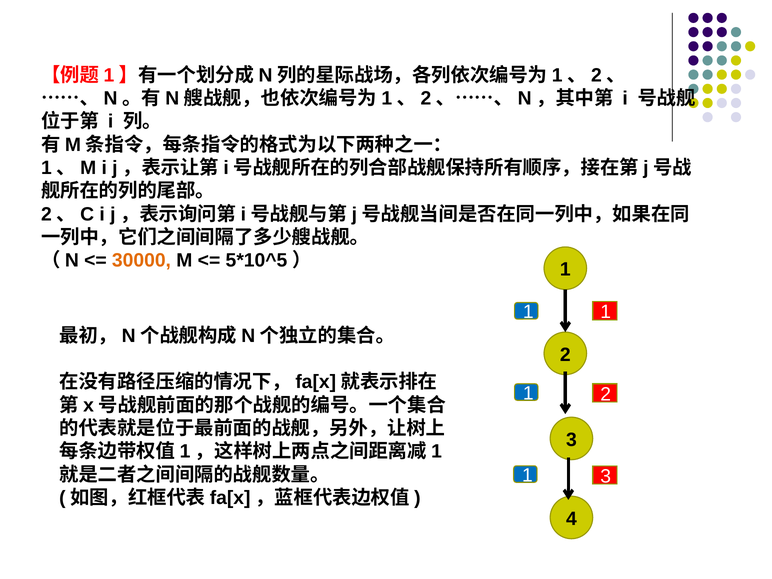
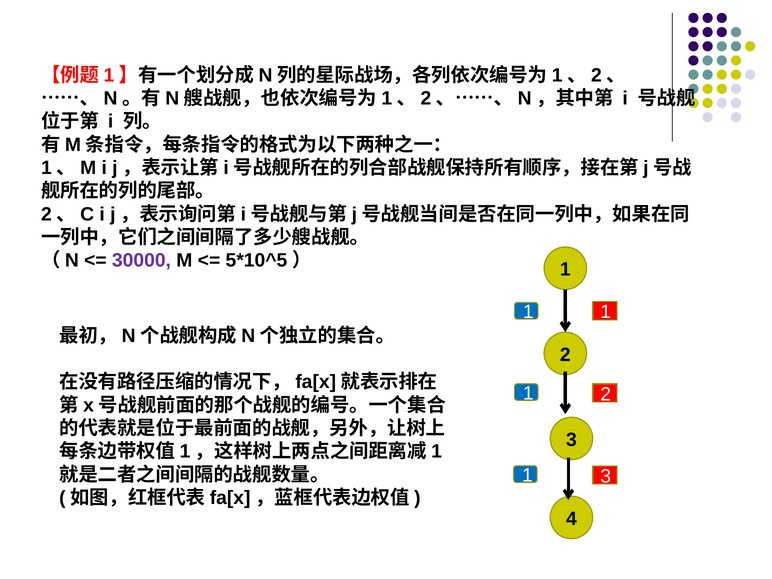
30000 colour: orange -> purple (141, 260)
